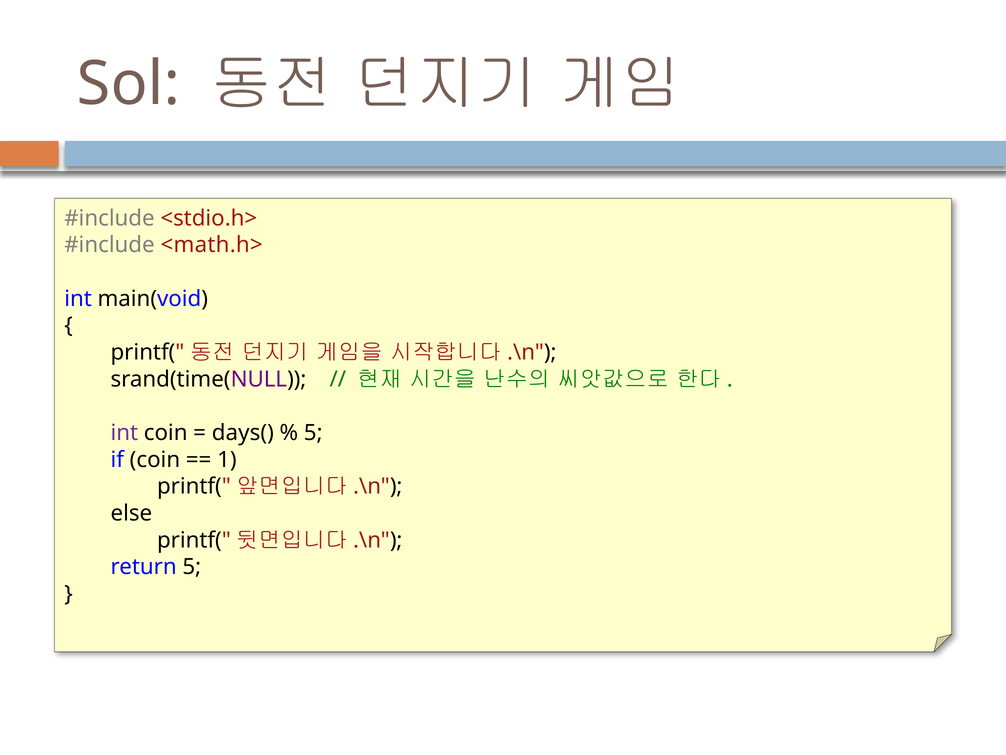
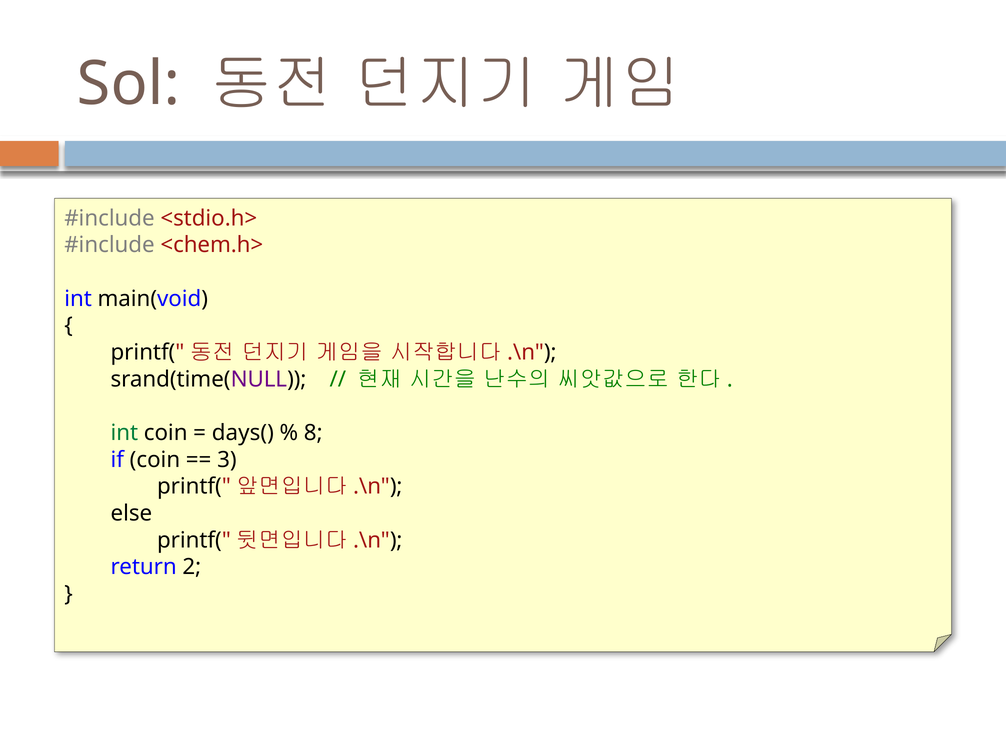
<math.h>: <math.h> -> <chem.h> (212, 245)
int colour: purple -> green (124, 433)
5: 5 -> 8 (313, 433)
1: 1 -> 3 (227, 459)
return 5: 5 -> 2 (192, 567)
